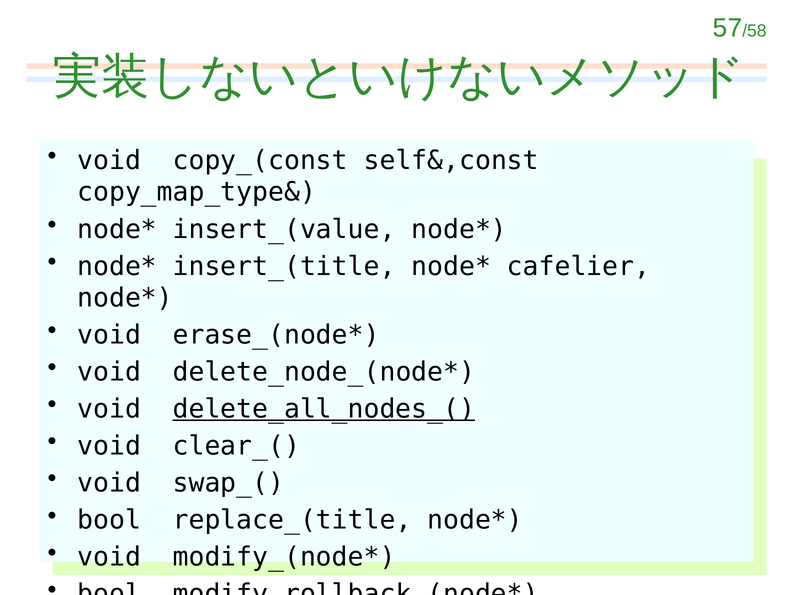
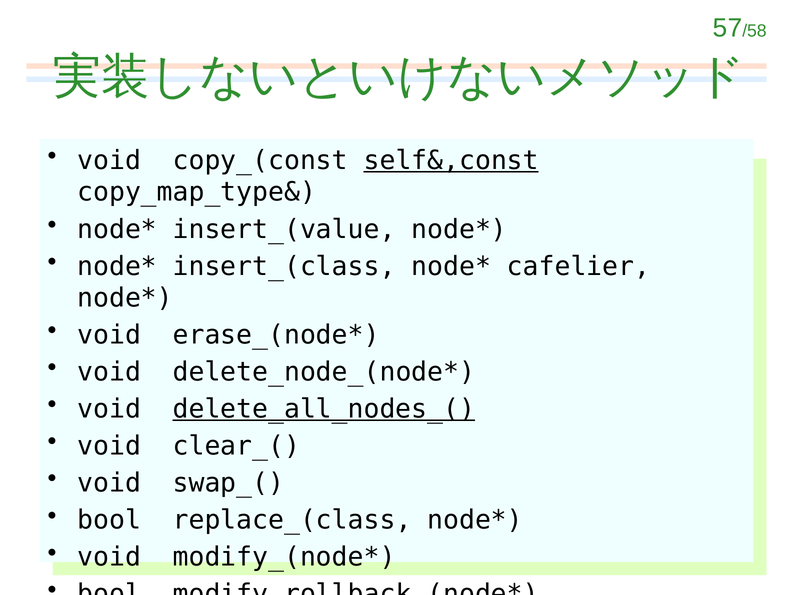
self&,const underline: none -> present (451, 160)
insert_(title: insert_(title -> insert_(class (284, 266)
replace_(title: replace_(title -> replace_(class (292, 520)
